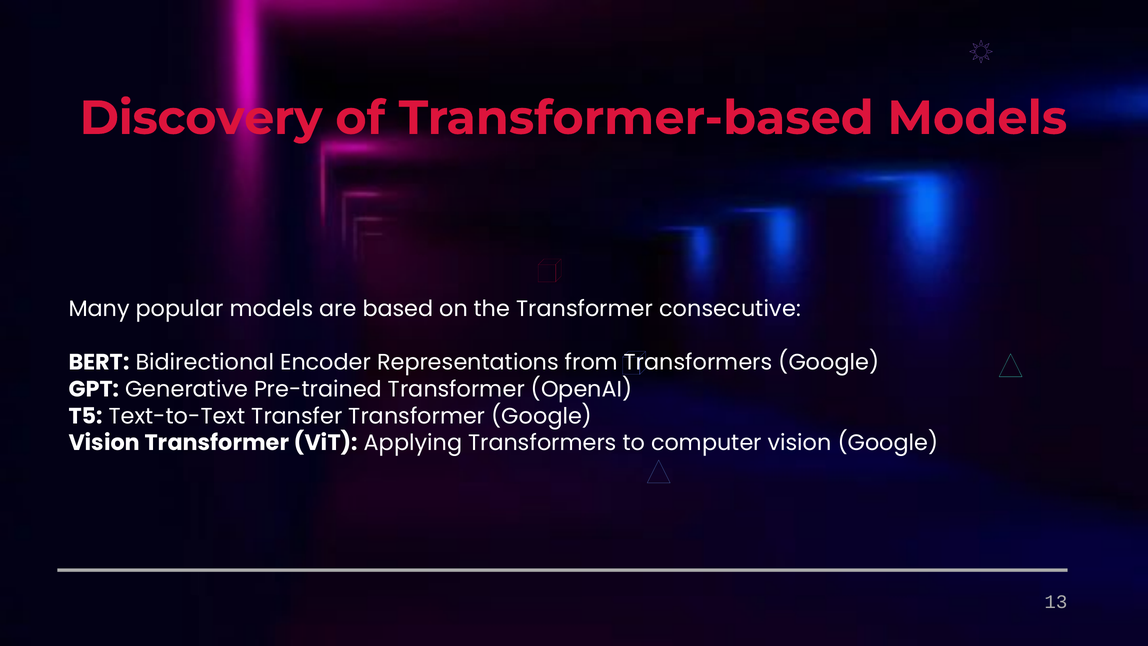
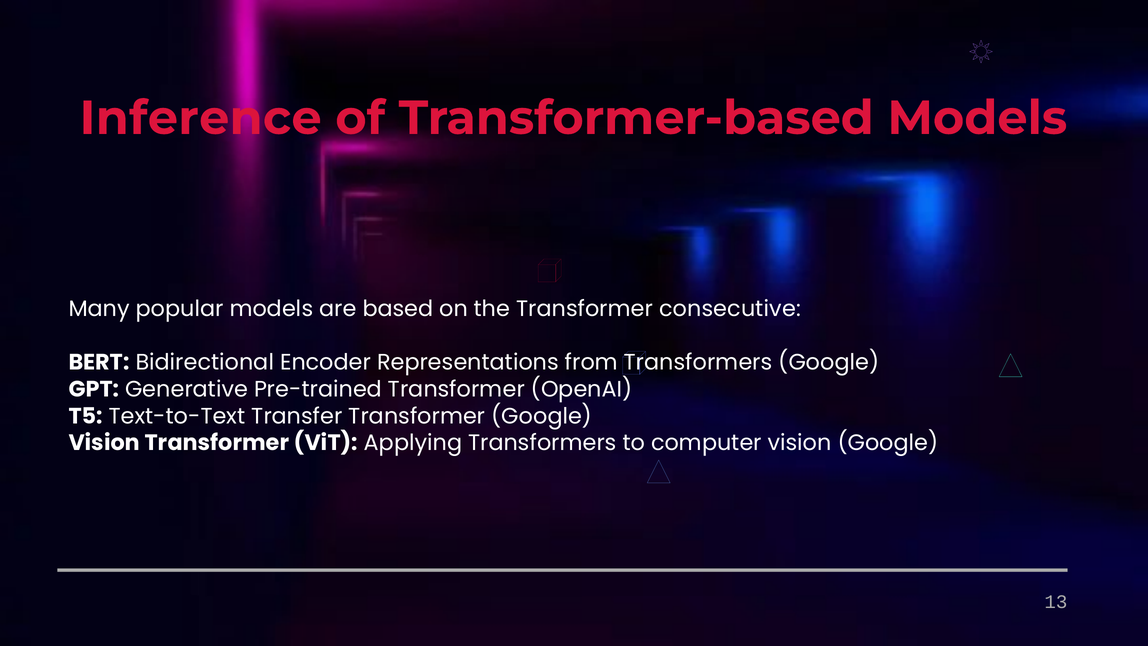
Discovery: Discovery -> Inference (201, 118)
